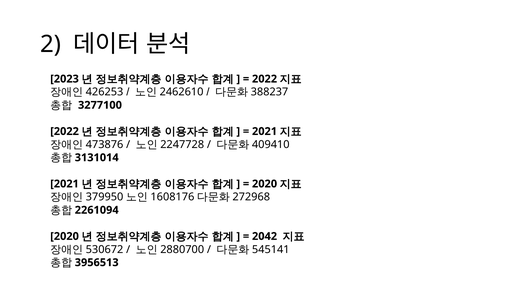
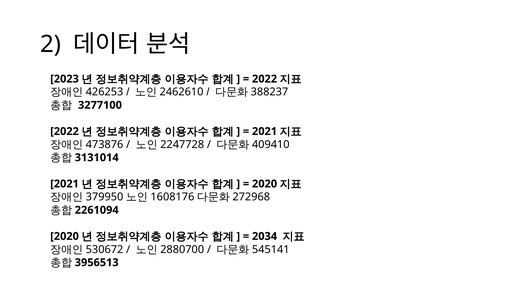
2042: 2042 -> 2034 (265, 237)
